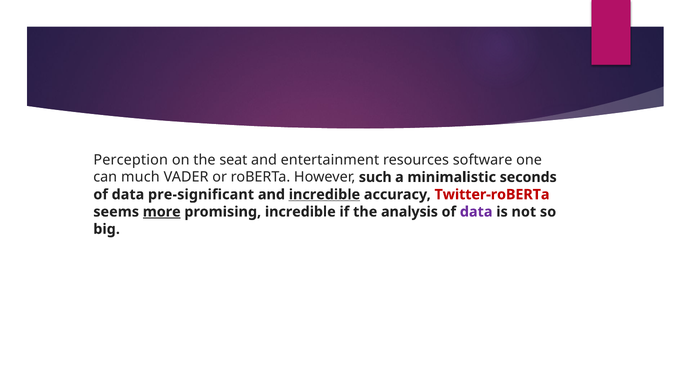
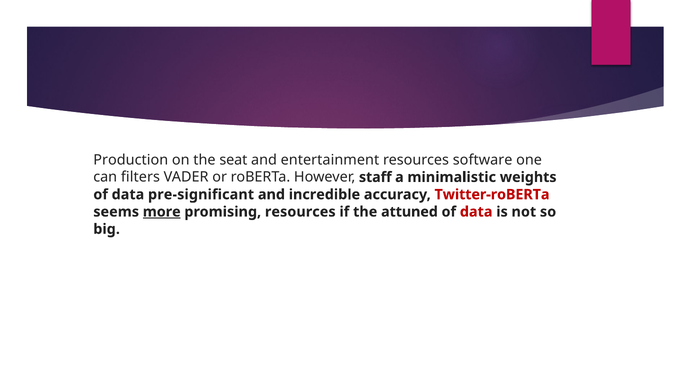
Perception: Perception -> Production (131, 160)
much: much -> filters (140, 177)
such: such -> staff (375, 177)
seconds: seconds -> weights (528, 177)
incredible underline: present -> none (324, 194)
promising incredible: incredible -> resources (300, 212)
analysis: analysis -> attuned (409, 212)
data colour: purple -> red (476, 212)
